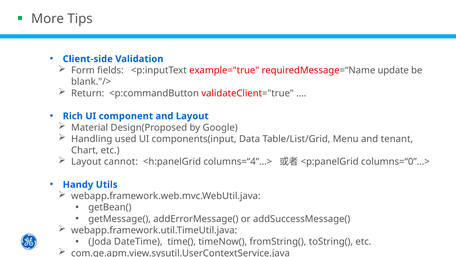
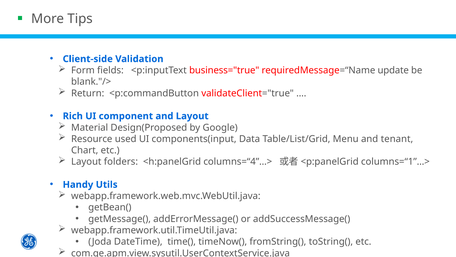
example="true: example="true -> business="true (224, 70)
Handling: Handling -> Resource (92, 139)
cannot: cannot -> folders (121, 162)
columns=“0”…>: columns=“0”…> -> columns=“1”…> (395, 162)
